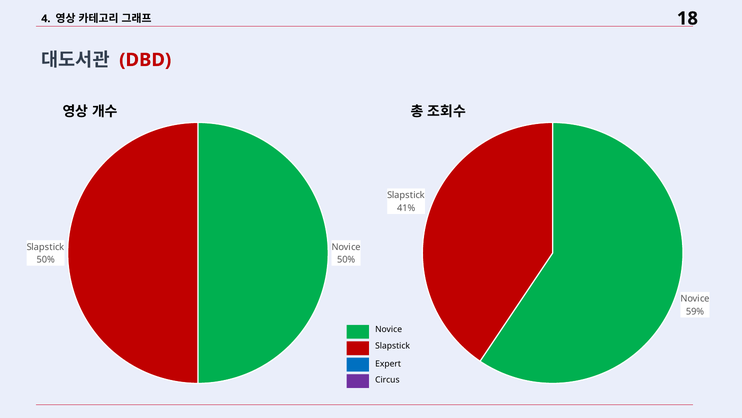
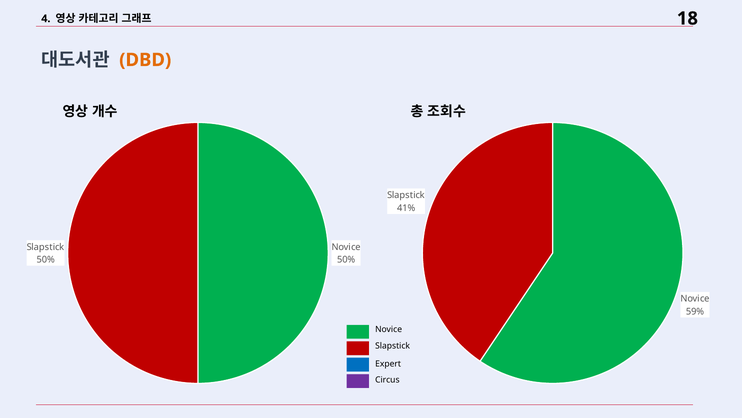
DBD colour: red -> orange (145, 60)
